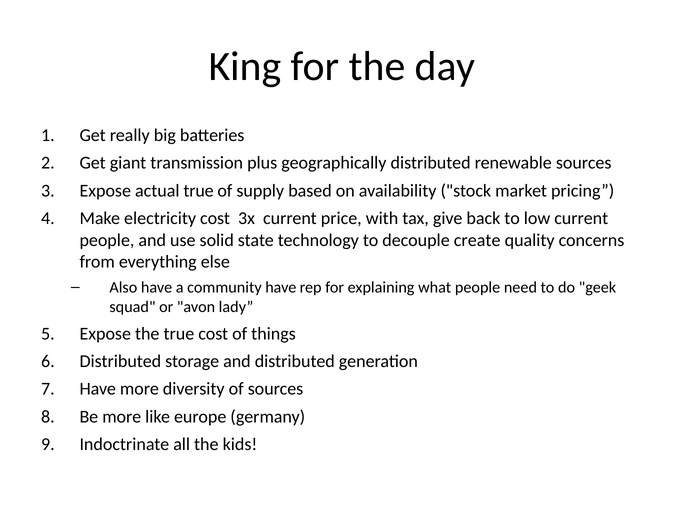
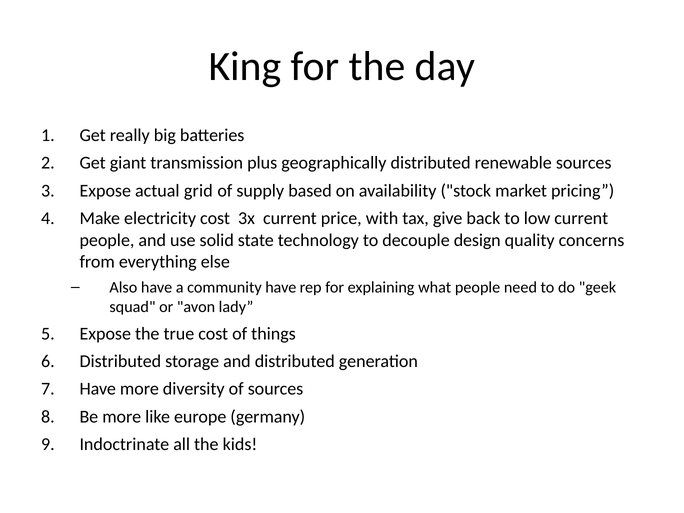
actual true: true -> grid (198, 191)
create: create -> design (477, 240)
